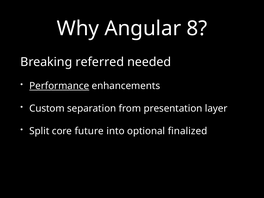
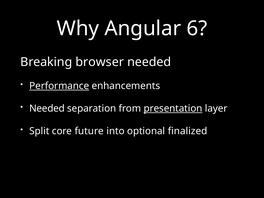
8: 8 -> 6 (197, 29)
referred: referred -> browser (100, 62)
Custom: Custom -> Needed (47, 108)
presentation underline: none -> present (173, 108)
